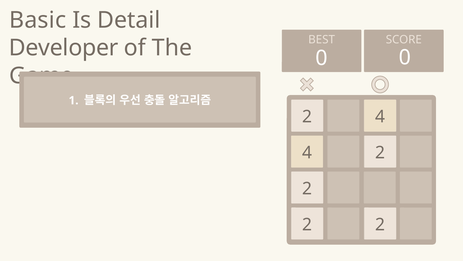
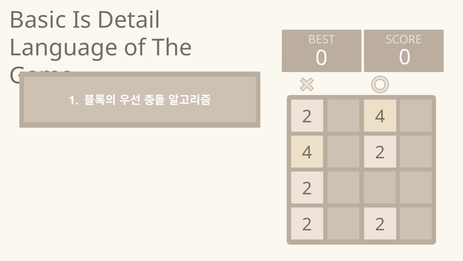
Developer: Developer -> Language (64, 48)
